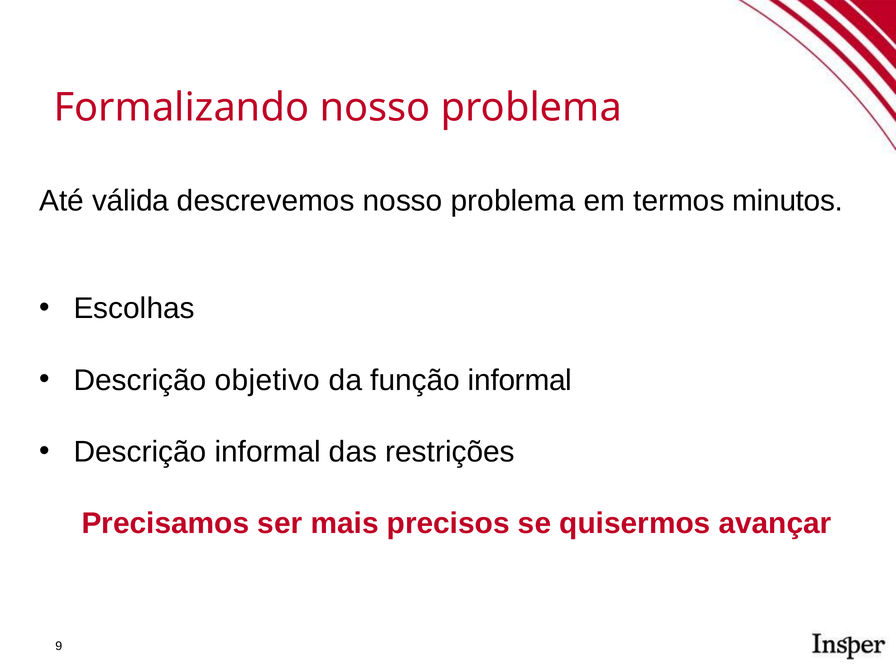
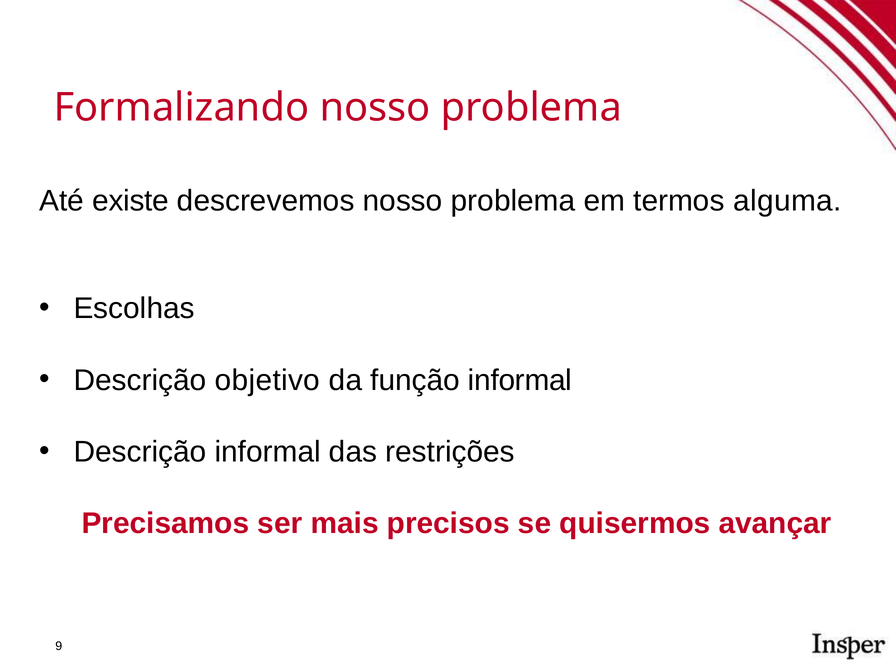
válida: válida -> existe (131, 201)
minutos: minutos -> alguma (787, 201)
